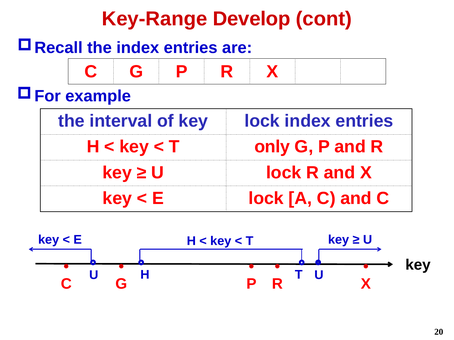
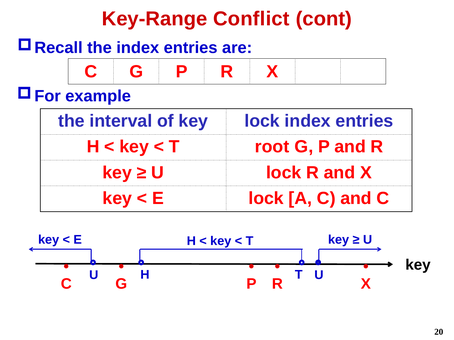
Develop: Develop -> Conflict (251, 19)
only: only -> root (272, 147)
